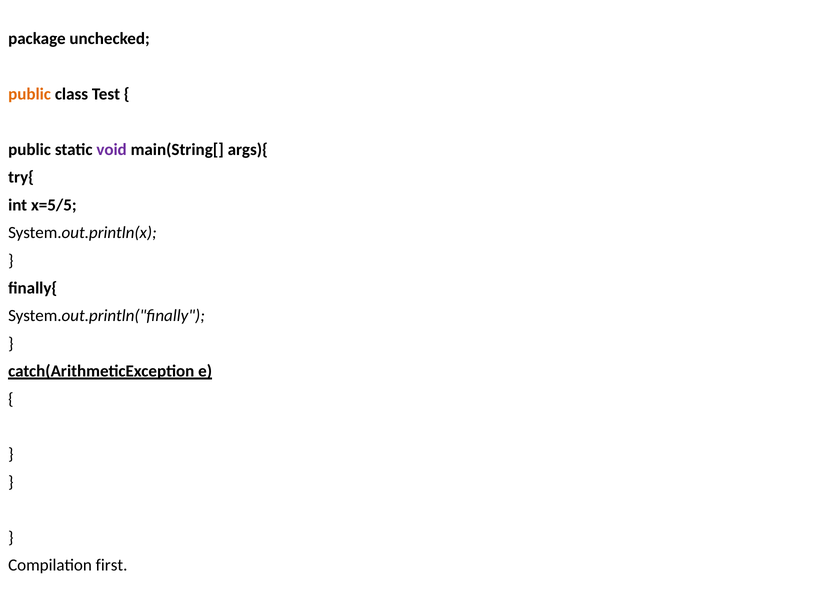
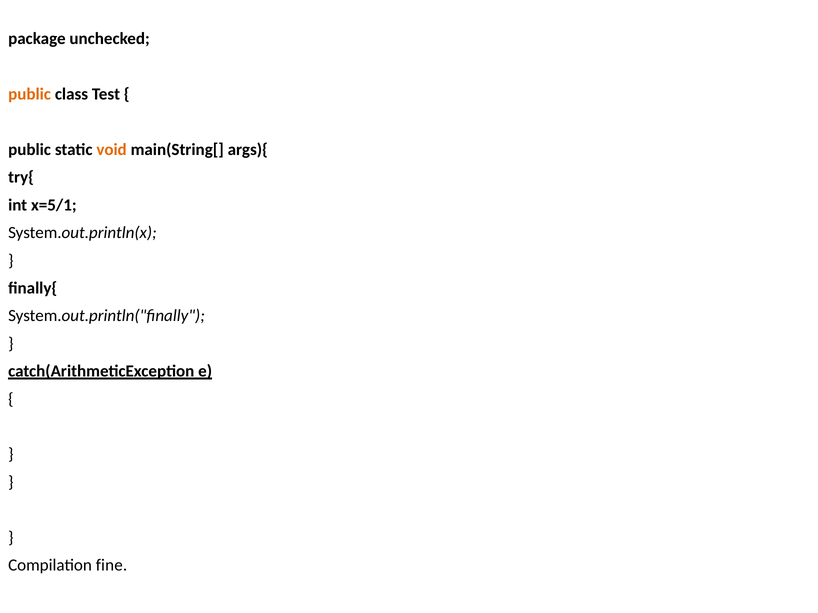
void colour: purple -> orange (112, 150)
x=5/5: x=5/5 -> x=5/1 (54, 205)
first: first -> fine (111, 566)
